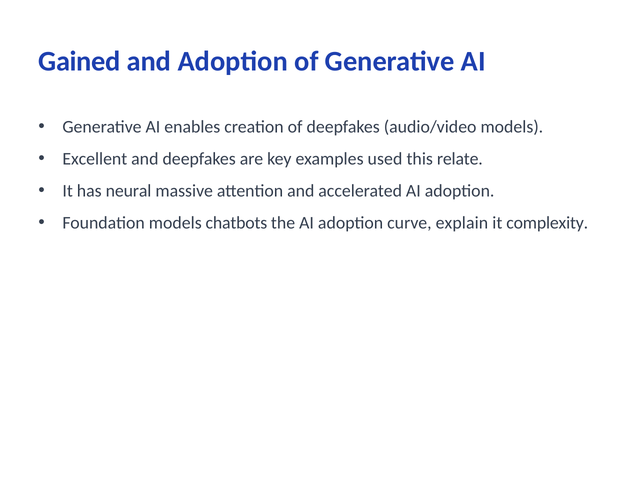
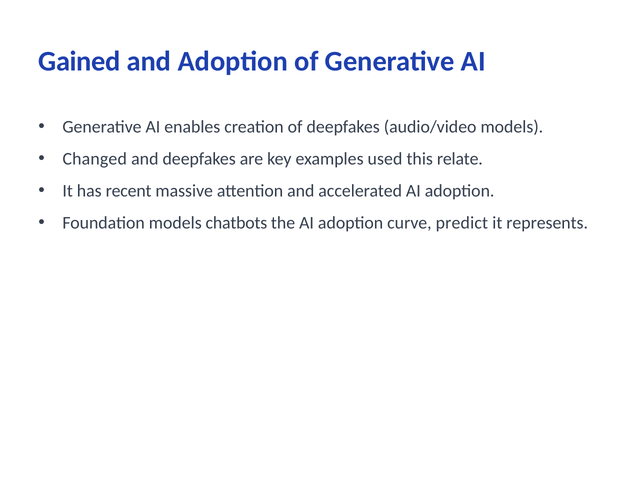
Excellent: Excellent -> Changed (95, 159)
neural: neural -> recent (129, 191)
explain: explain -> predict (462, 223)
complexity: complexity -> represents (547, 223)
